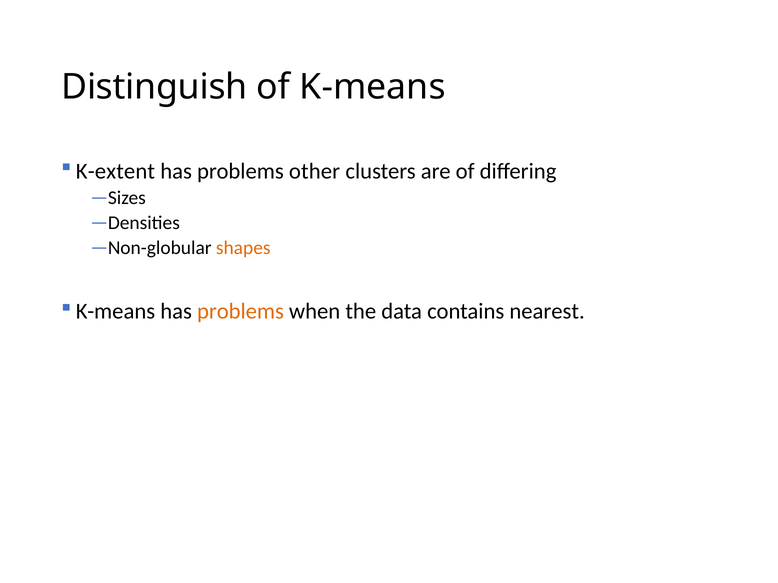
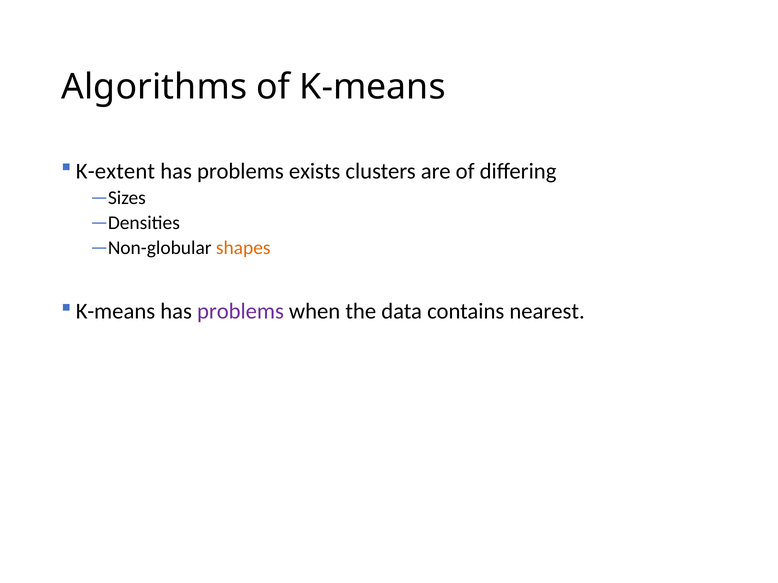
Distinguish: Distinguish -> Algorithms (154, 87)
other: other -> exists (315, 171)
problems colour: orange -> purple (240, 312)
